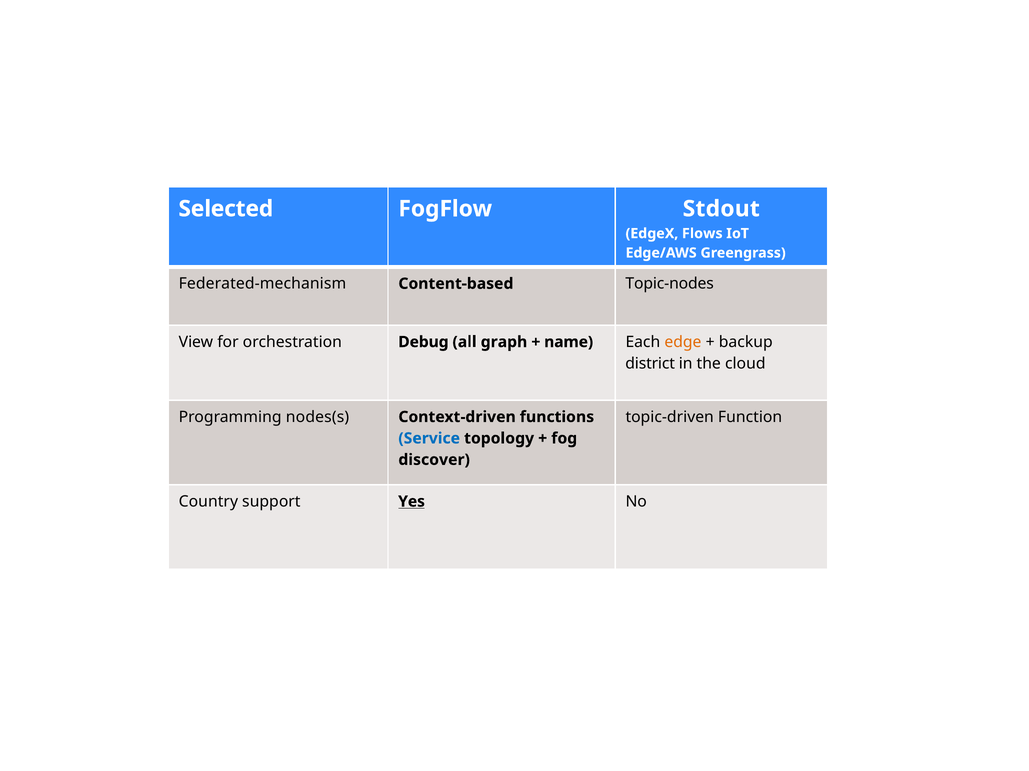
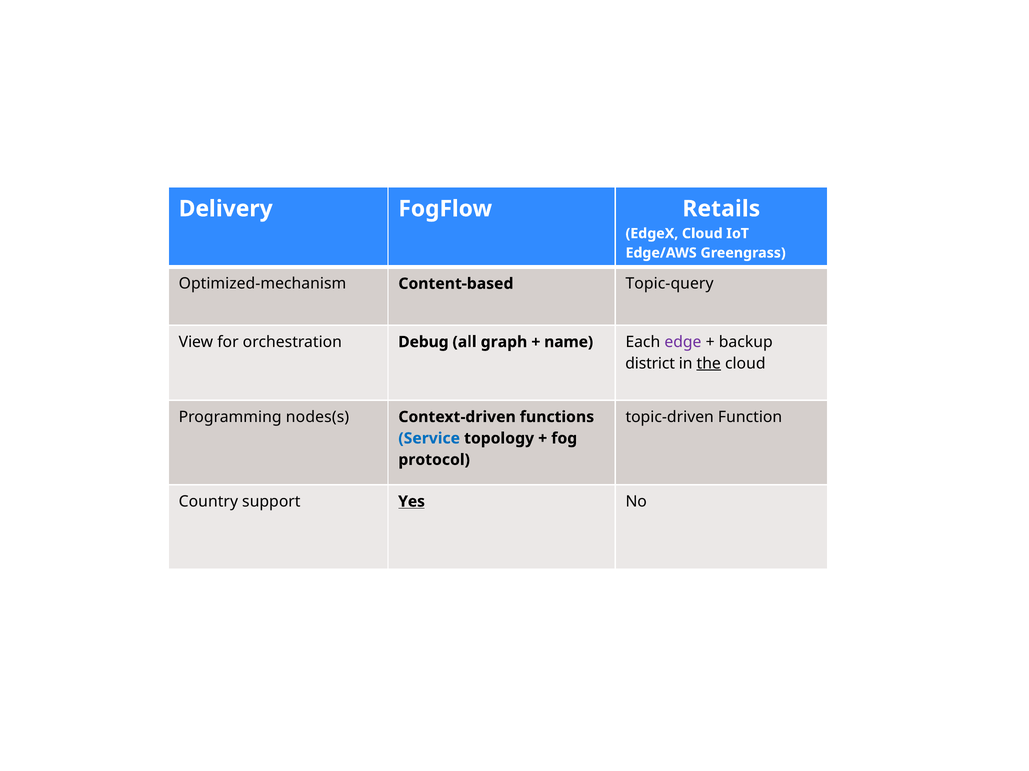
Selected: Selected -> Delivery (226, 209)
Stdout: Stdout -> Retails (721, 209)
EdgeX Flows: Flows -> Cloud (702, 234)
Federated-mechanism: Federated-mechanism -> Optimized-mechanism (262, 284)
Topic-nodes: Topic-nodes -> Topic-query (670, 284)
edge colour: orange -> purple (683, 342)
the underline: none -> present (709, 364)
discover: discover -> protocol (434, 460)
